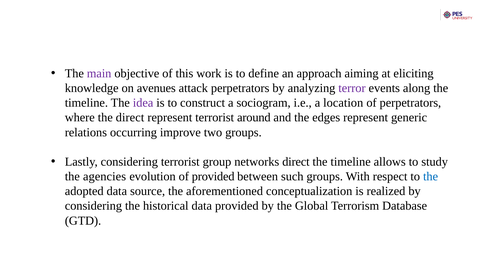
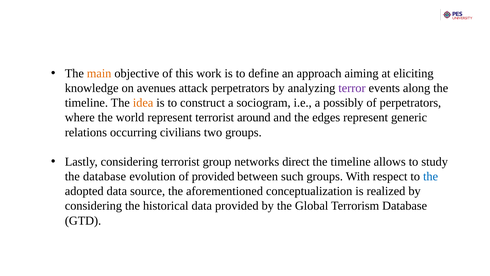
main colour: purple -> orange (99, 73)
idea colour: purple -> orange (143, 103)
location: location -> possibly (343, 103)
the direct: direct -> world (130, 117)
improve: improve -> civilians (180, 132)
the agencies: agencies -> database (105, 176)
